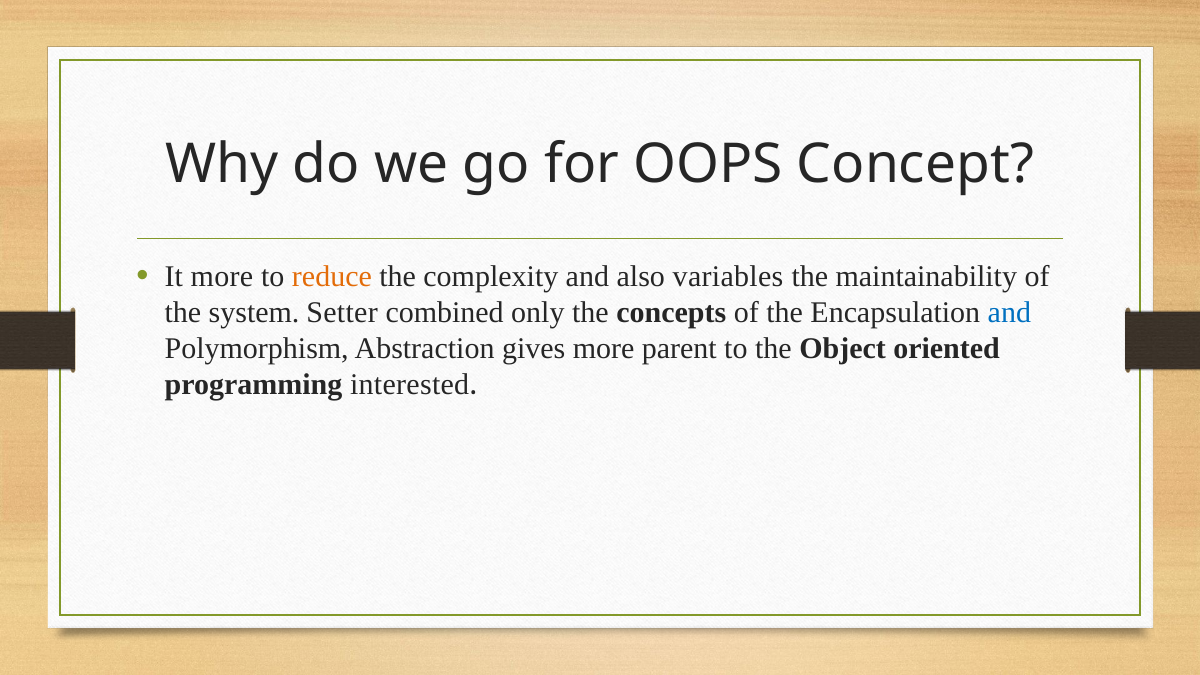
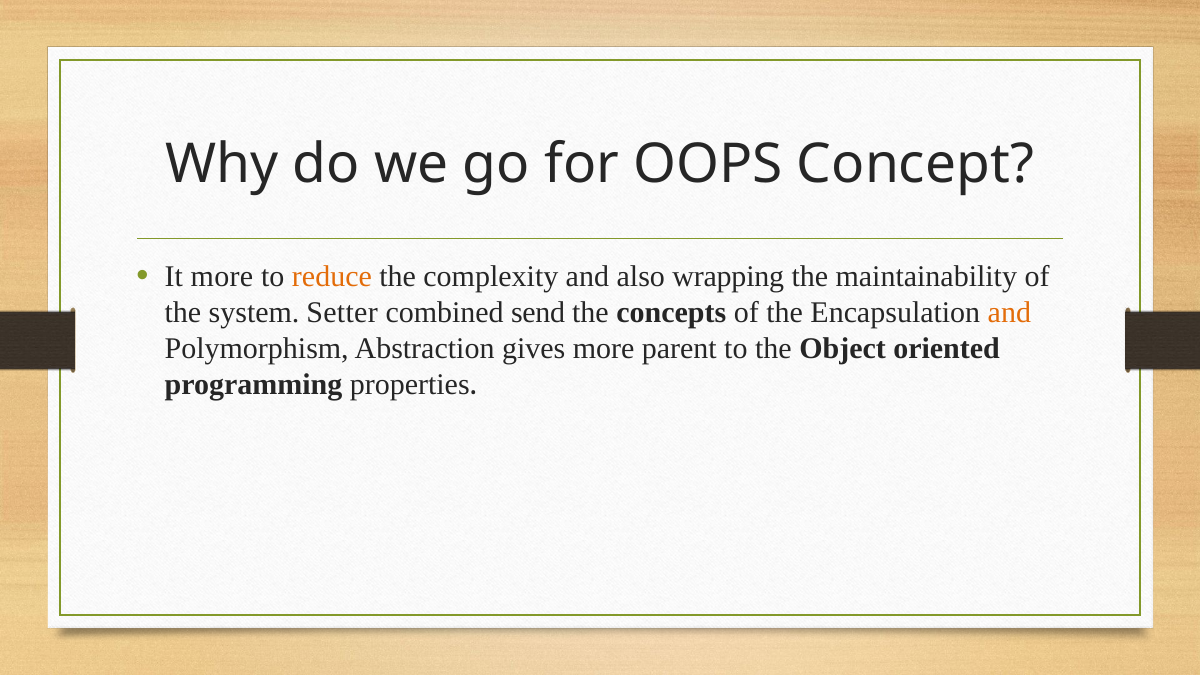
variables: variables -> wrapping (728, 276)
only: only -> send (538, 312)
and colour: blue -> orange (1009, 312)
interested: interested -> properties (410, 384)
